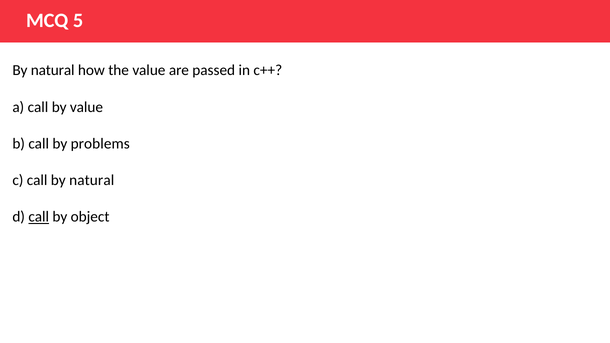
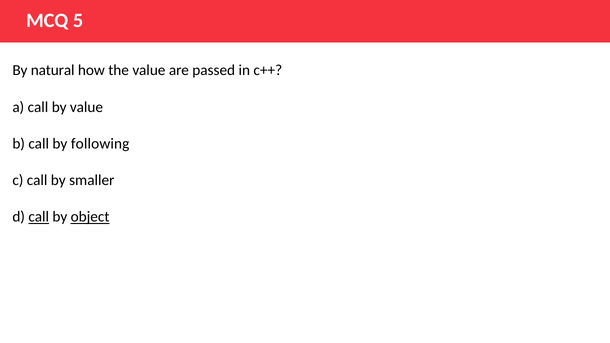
problems: problems -> following (100, 144)
call by natural: natural -> smaller (92, 180)
object underline: none -> present (90, 217)
